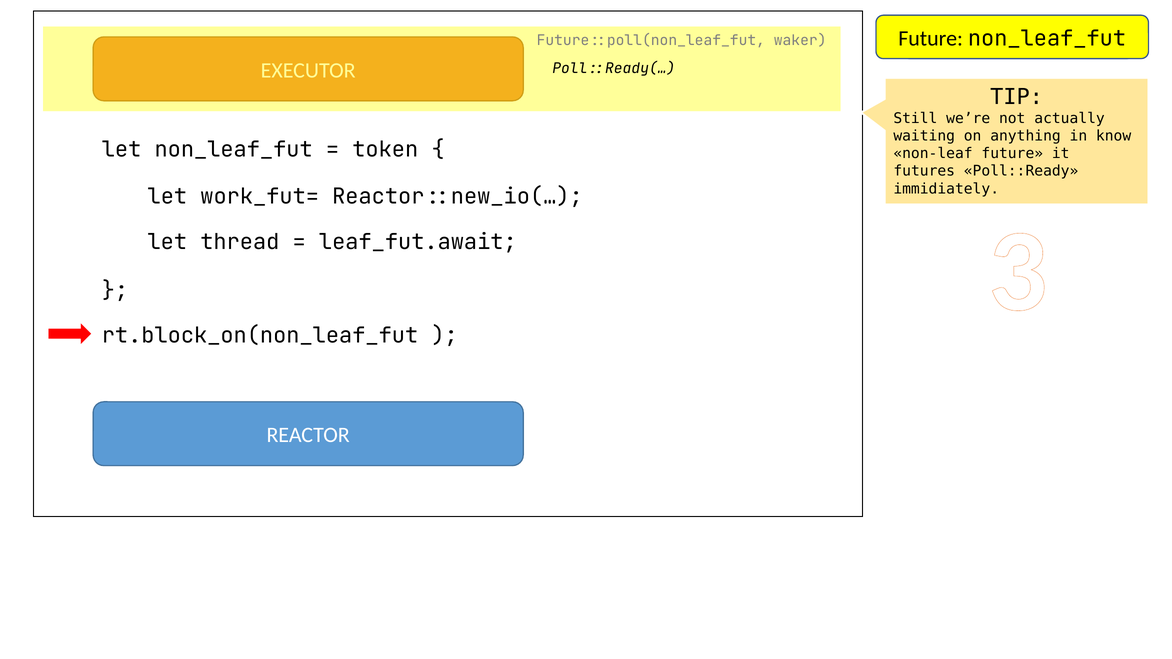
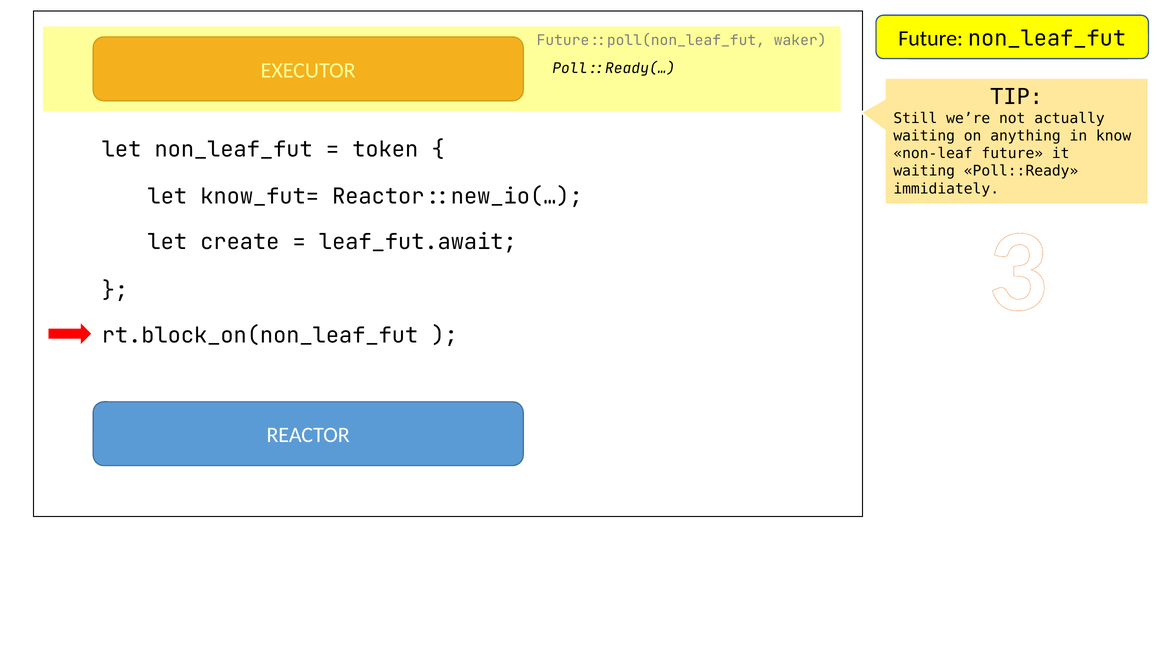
futures: futures -> waiting (924, 171)
work_fut=: work_fut= -> know_fut= (260, 197)
thread: thread -> create (240, 242)
